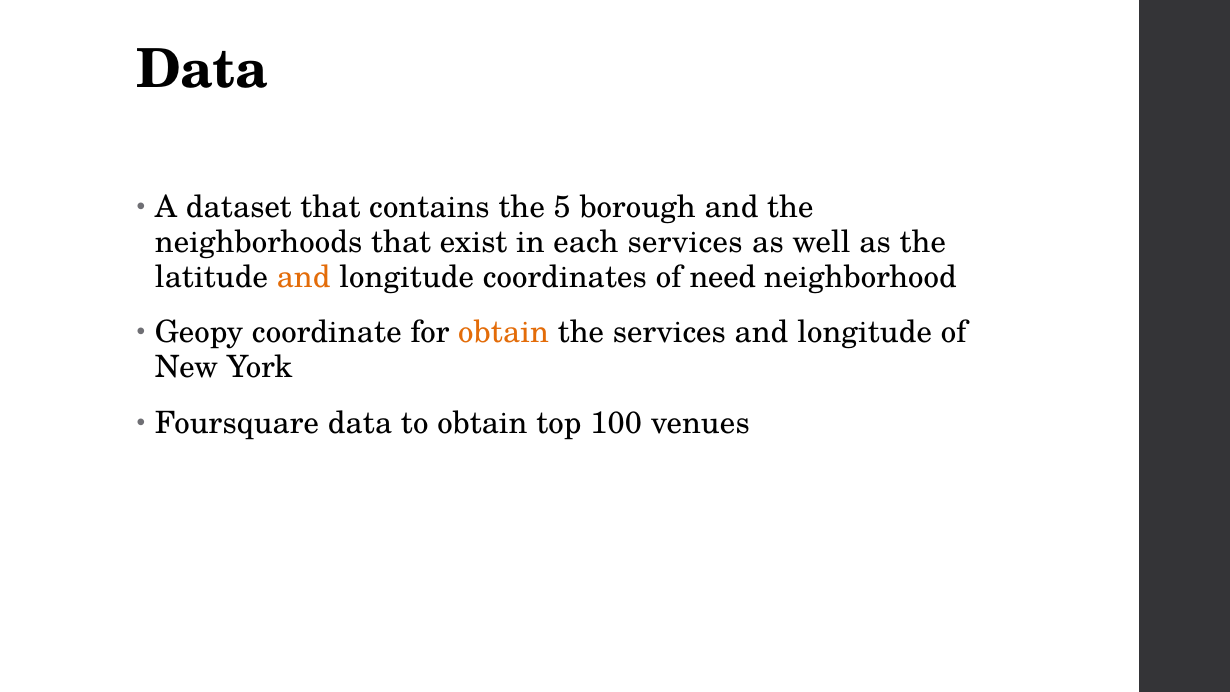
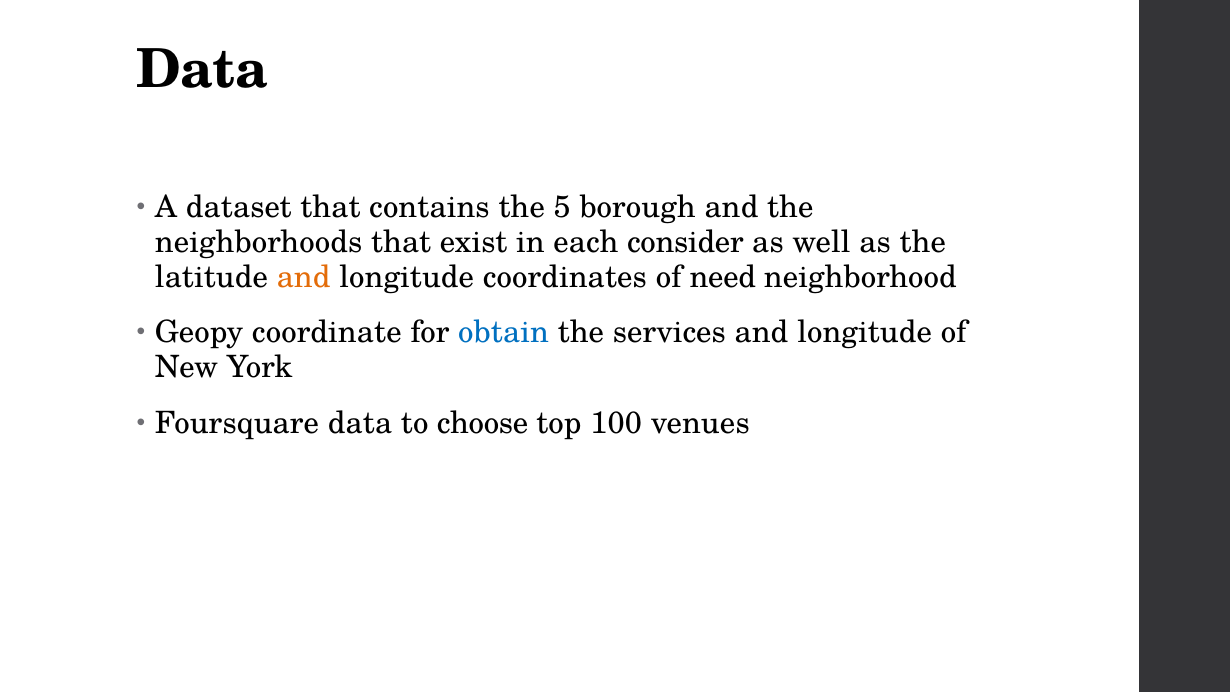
each services: services -> consider (685, 242)
obtain colour: orange -> blue (504, 333)
to obtain: obtain -> choose (483, 423)
